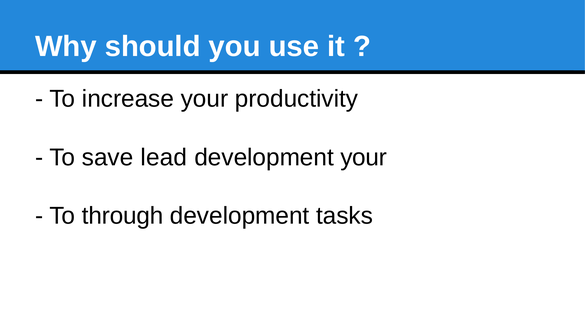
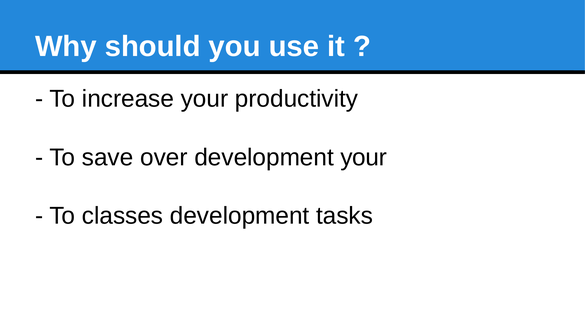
lead: lead -> over (164, 157)
through: through -> classes (123, 216)
